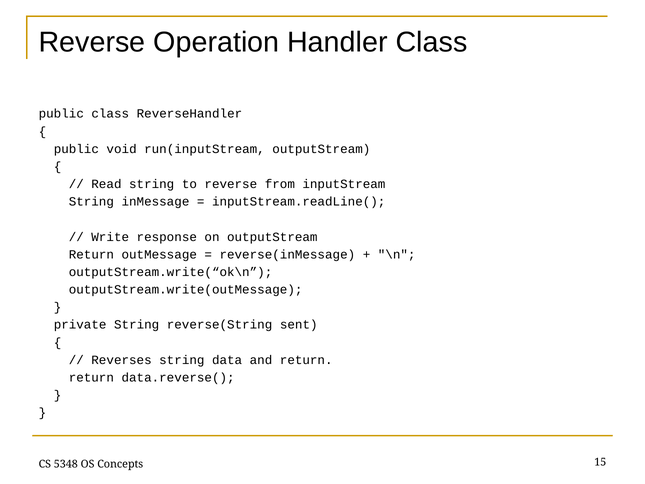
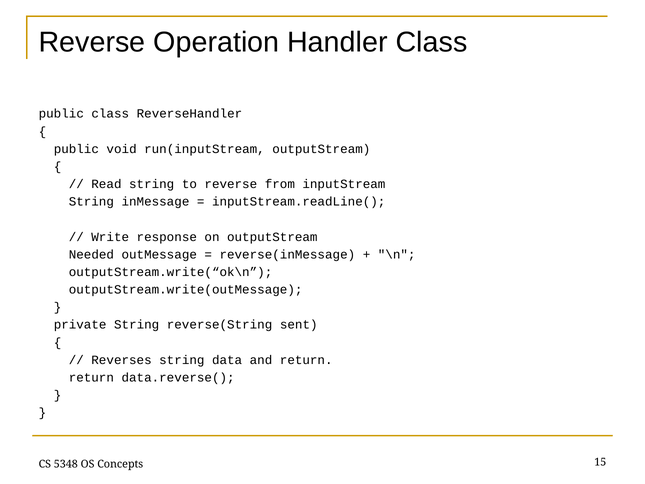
Return: Return -> Needed (91, 254)
